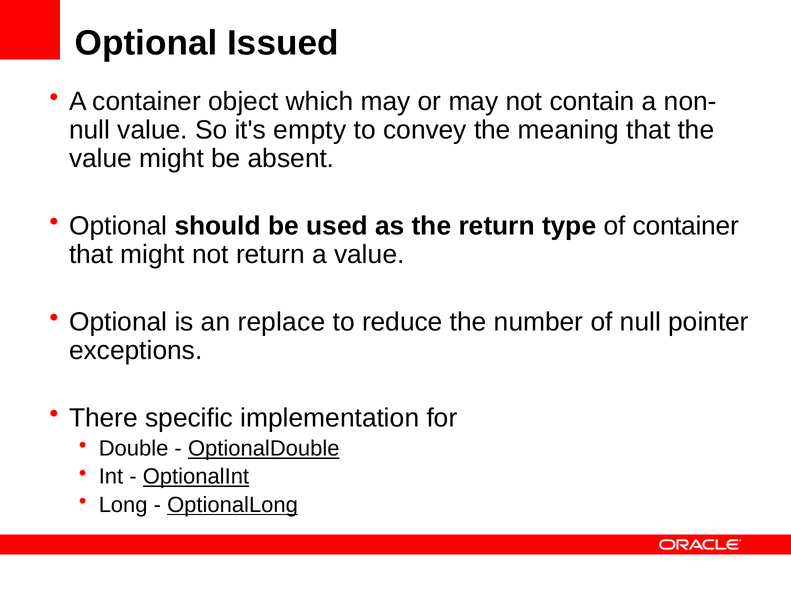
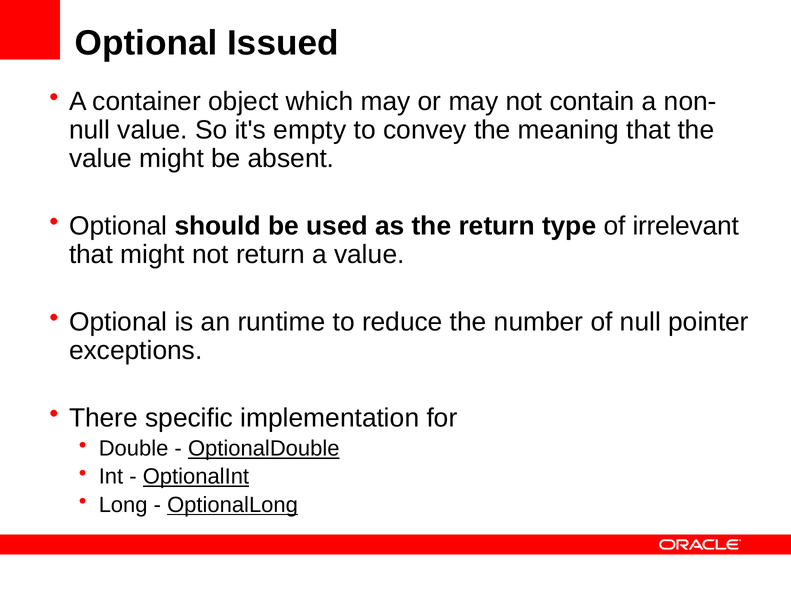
of container: container -> irrelevant (686, 226)
replace: replace -> runtime (281, 321)
